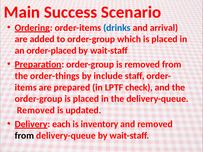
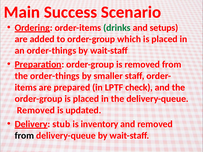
drinks colour: blue -> green (117, 28)
arrival: arrival -> setups (164, 28)
an order-placed: order-placed -> order-things (51, 51)
include: include -> smaller (108, 76)
each: each -> stub (61, 124)
